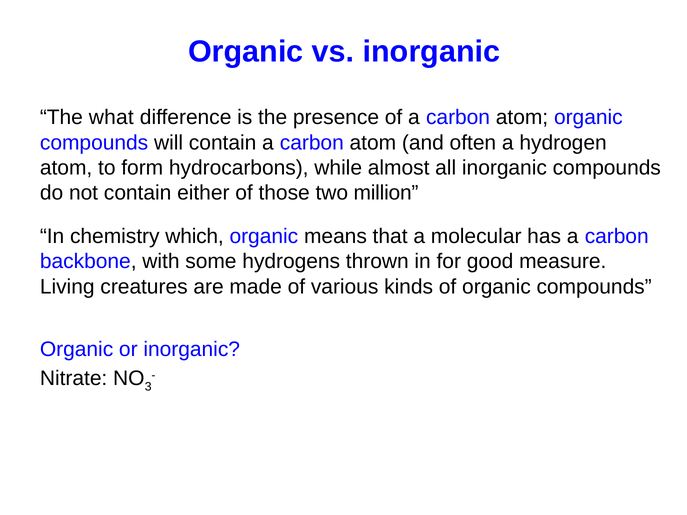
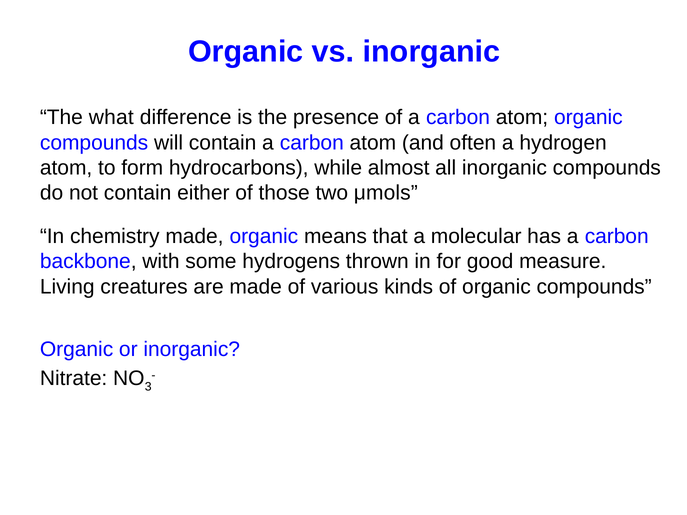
million: million -> μmols (386, 193)
chemistry which: which -> made (194, 236)
